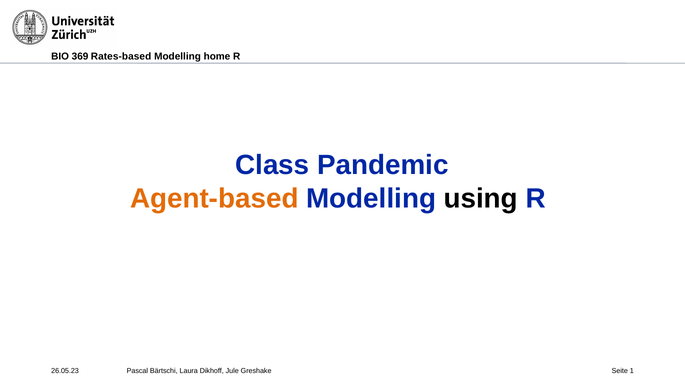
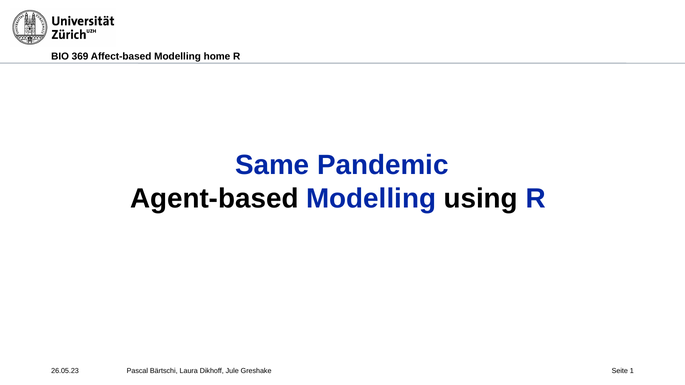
Rates-based: Rates-based -> Affect-based (121, 57)
Class: Class -> Same (272, 165)
Agent-based colour: orange -> black (214, 199)
